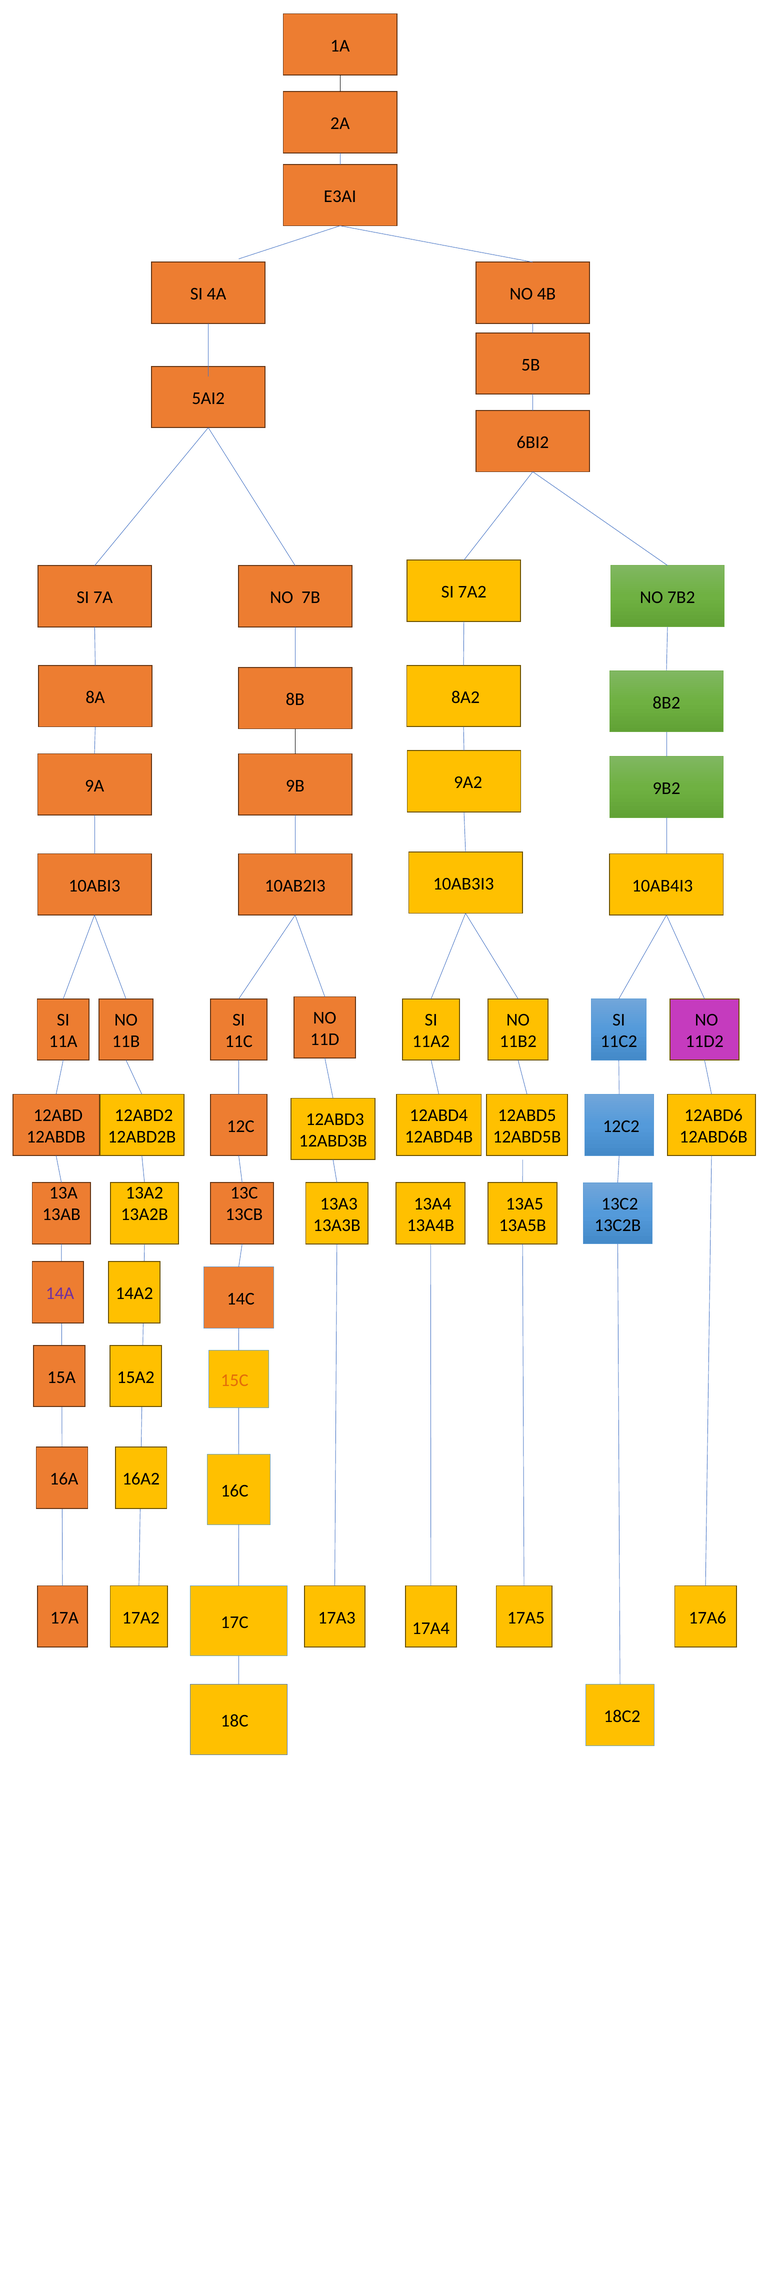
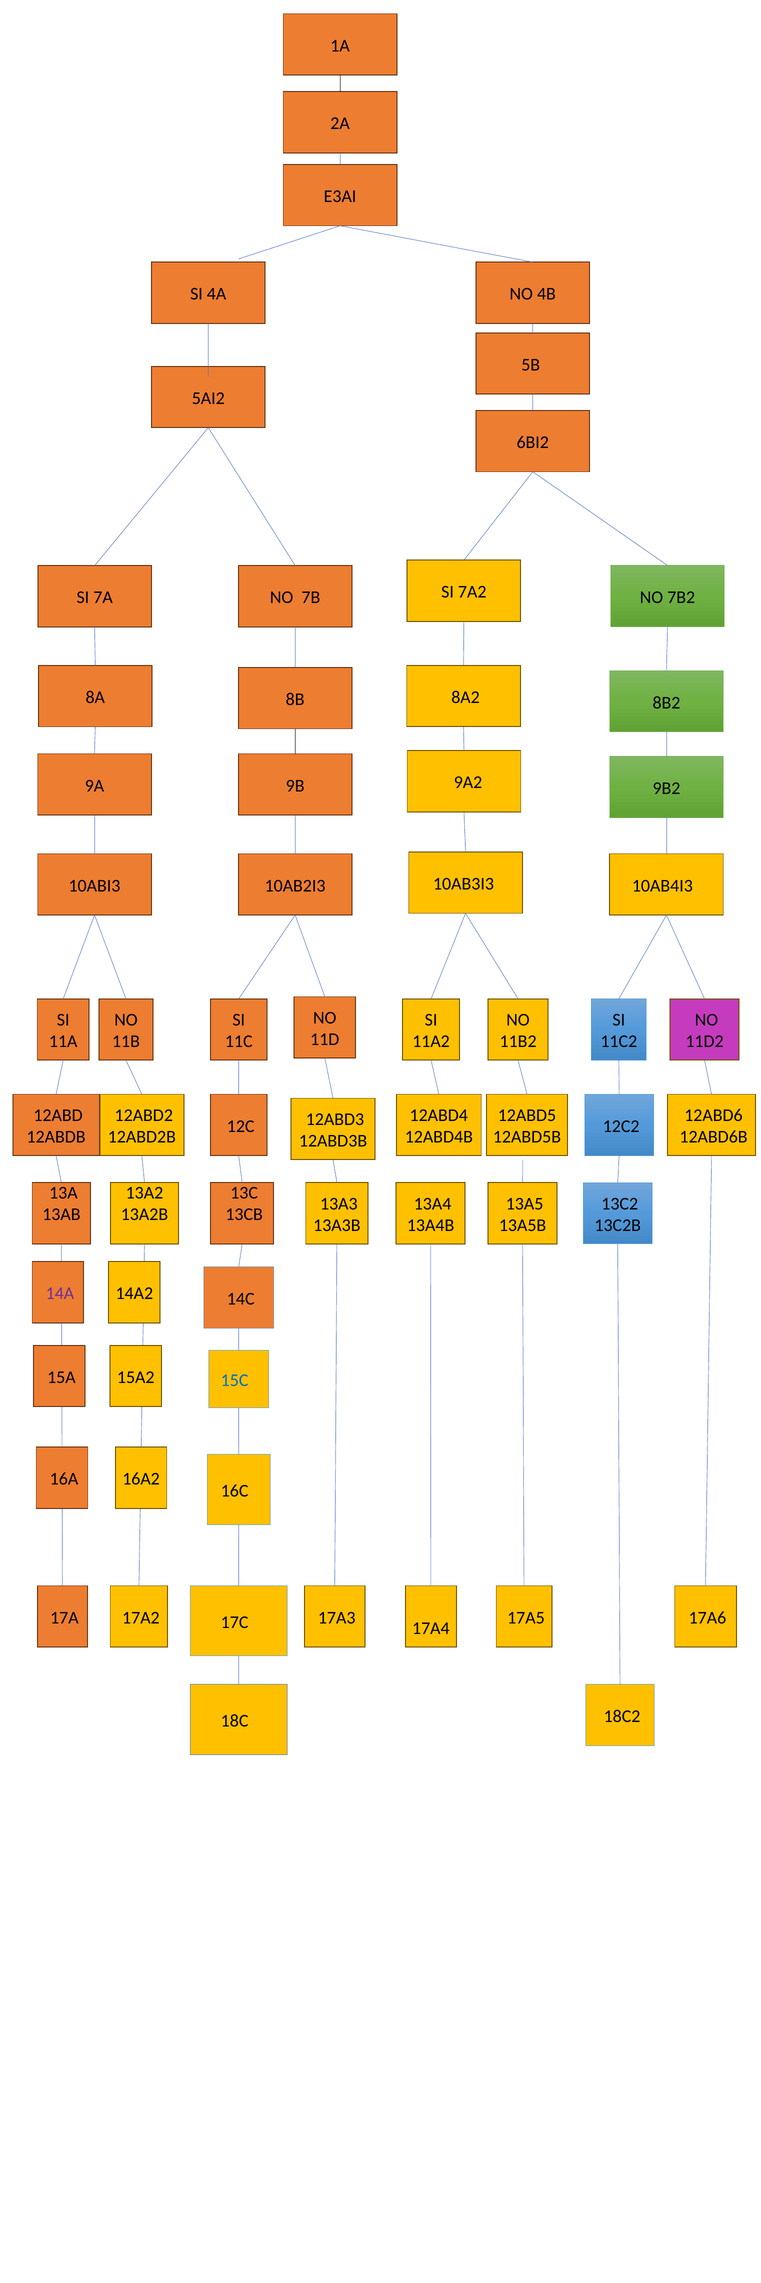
15C colour: orange -> blue (235, 1380)
